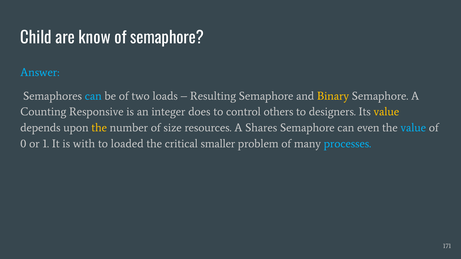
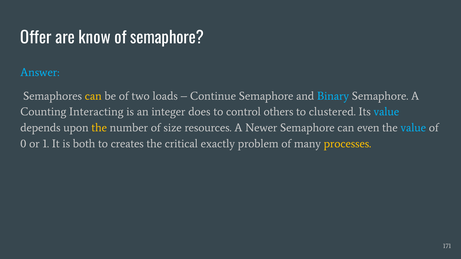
Child: Child -> Offer (36, 38)
can colour: light blue -> yellow (93, 96)
Resulting: Resulting -> Continue (213, 96)
Binary colour: yellow -> light blue (333, 96)
Responsive: Responsive -> Interacting (96, 112)
designers: designers -> clustered (332, 112)
value colour: yellow -> light blue (386, 112)
Shares: Shares -> Newer (261, 128)
with: with -> both (84, 144)
loaded: loaded -> creates (127, 144)
smaller: smaller -> exactly (218, 144)
processes colour: light blue -> yellow (347, 144)
